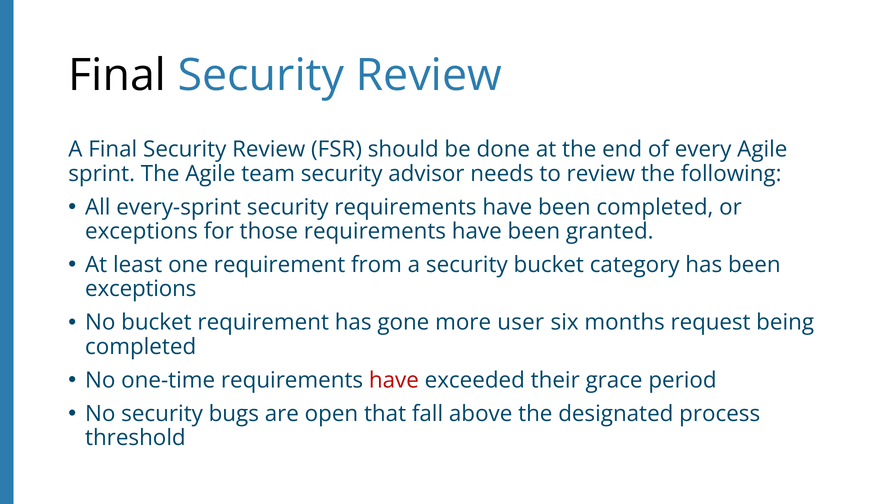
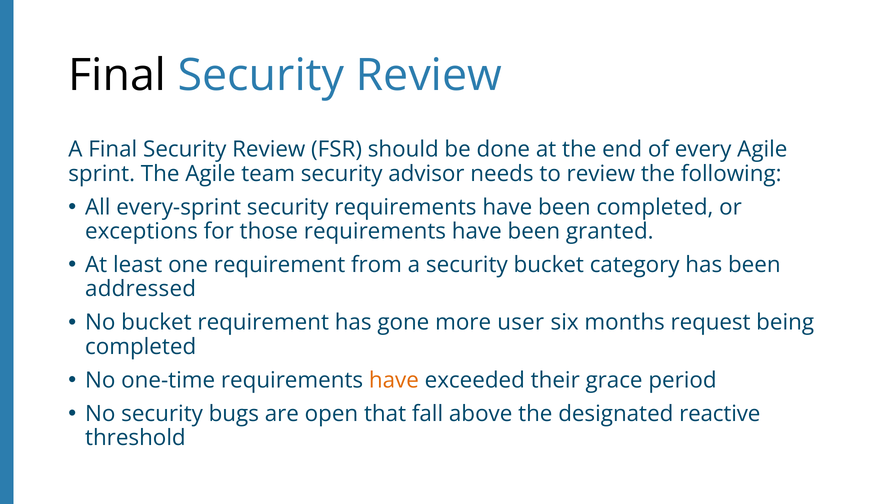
exceptions: exceptions -> addressed (141, 289)
have colour: red -> orange (394, 380)
process: process -> reactive (720, 414)
